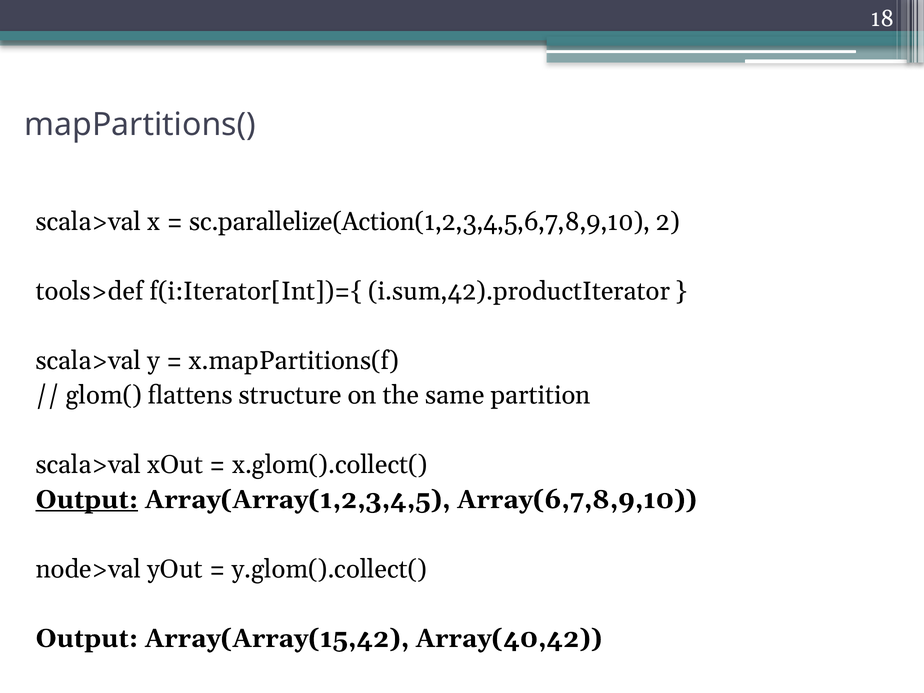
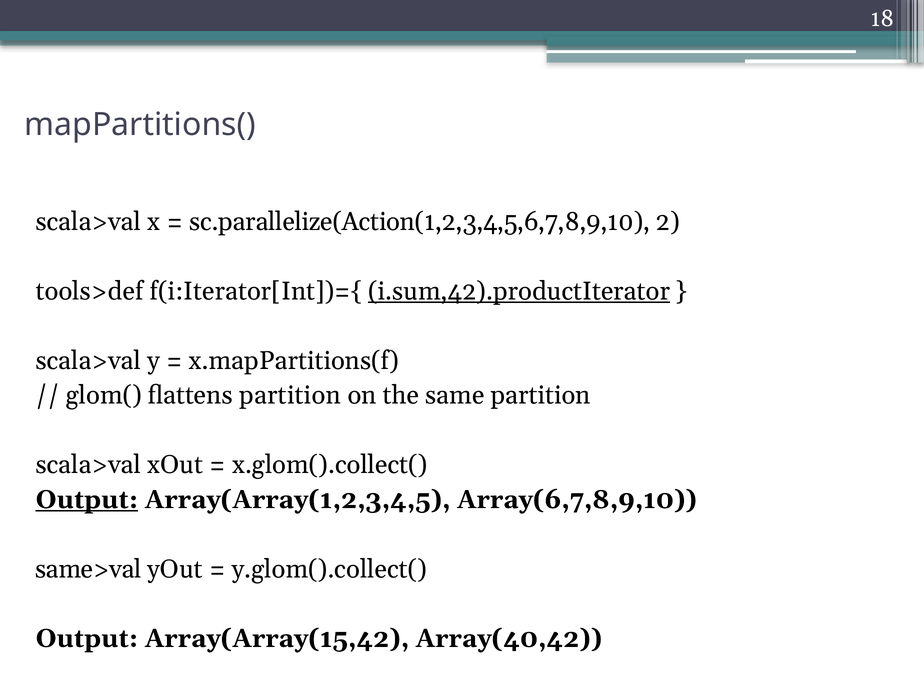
i.sum,42).productIterator underline: none -> present (519, 291)
flattens structure: structure -> partition (290, 396)
node>val: node>val -> same>val (88, 569)
